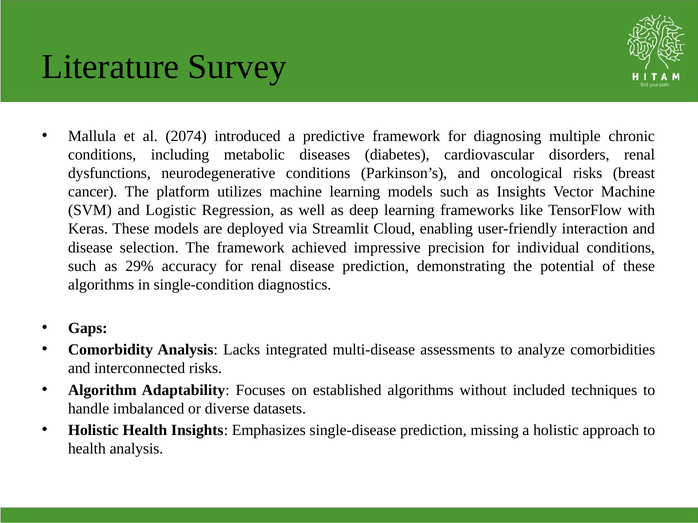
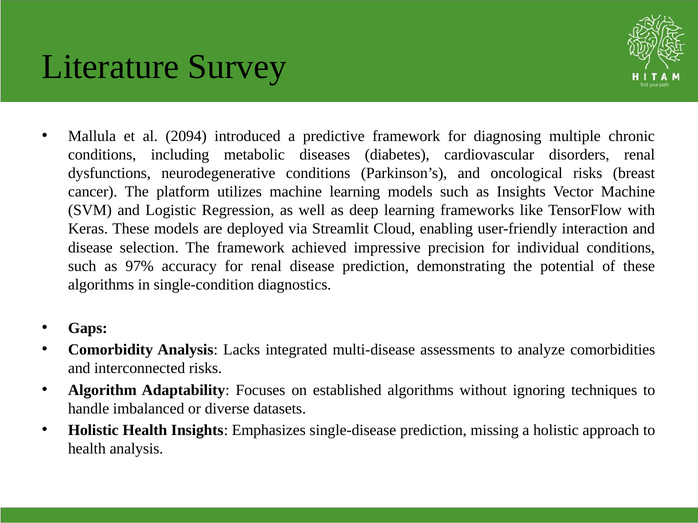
2074: 2074 -> 2094 (186, 136)
29%: 29% -> 97% (140, 266)
included: included -> ignoring (539, 390)
